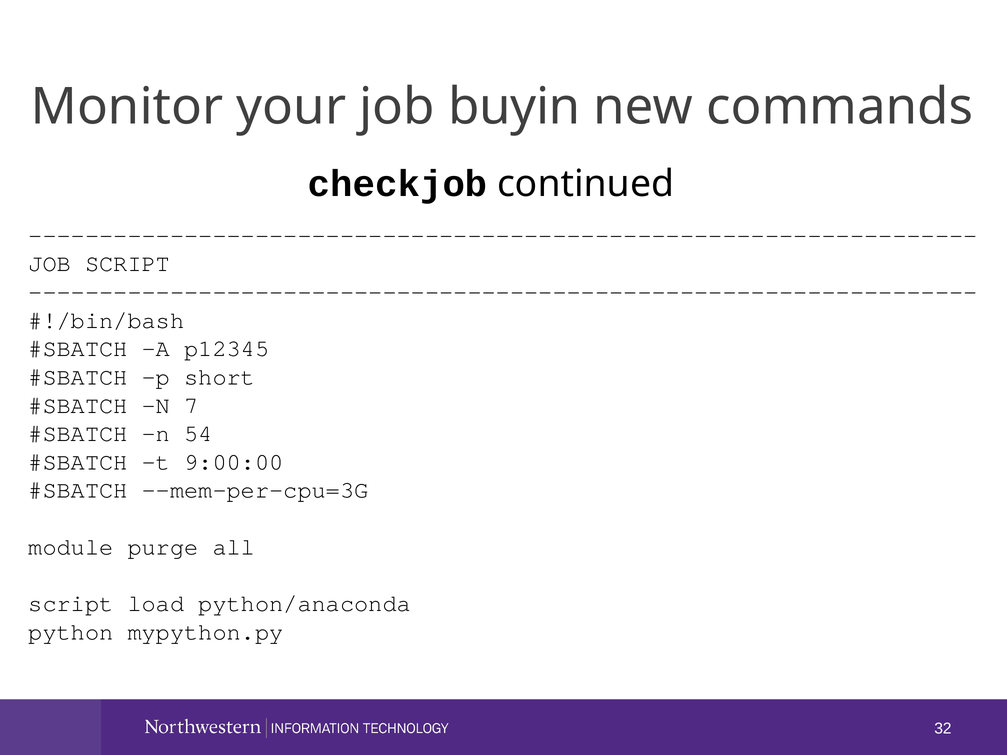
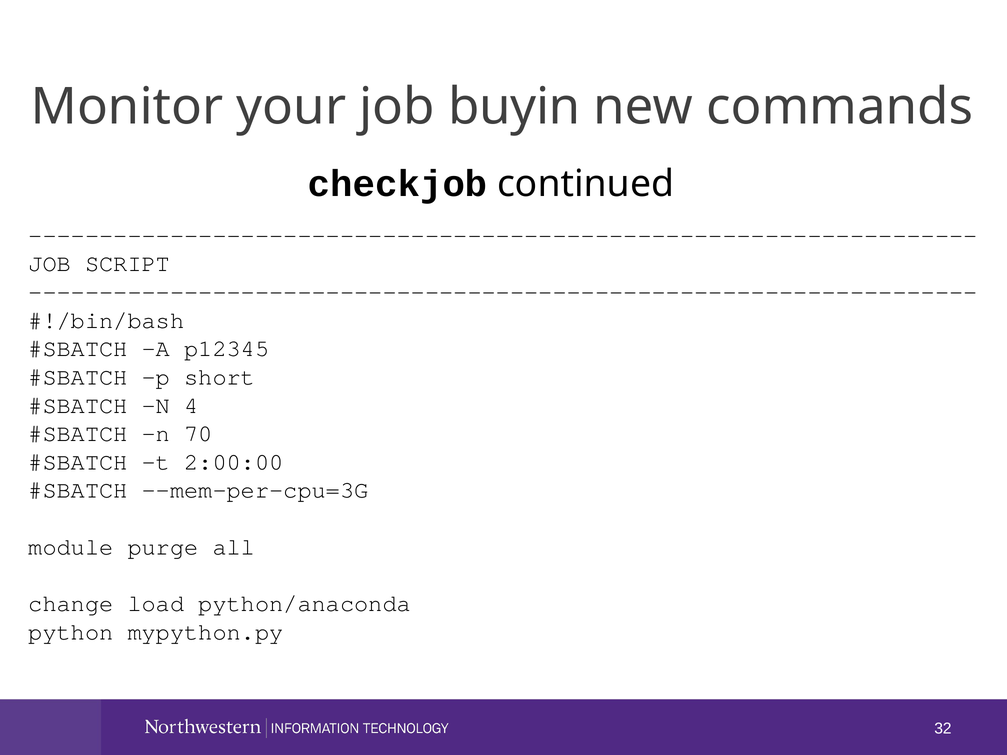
7: 7 -> 4 (191, 405)
54: 54 -> 70 (198, 434)
9:00:00: 9:00:00 -> 2:00:00 (234, 462)
script: script -> change (71, 604)
